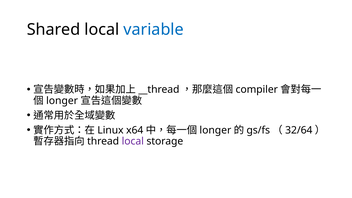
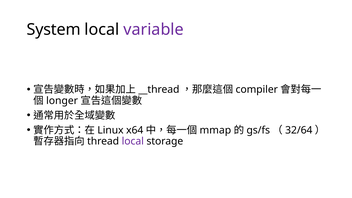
Shared: Shared -> System (54, 30)
variable colour: blue -> purple (154, 30)
longer: longer -> mmap (215, 130)
